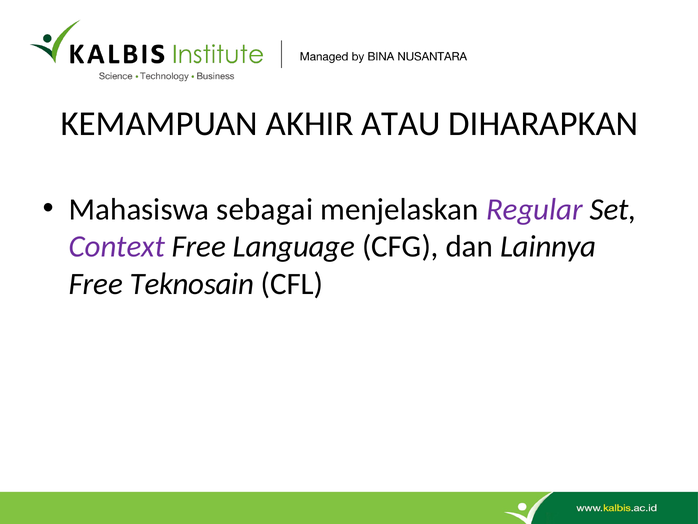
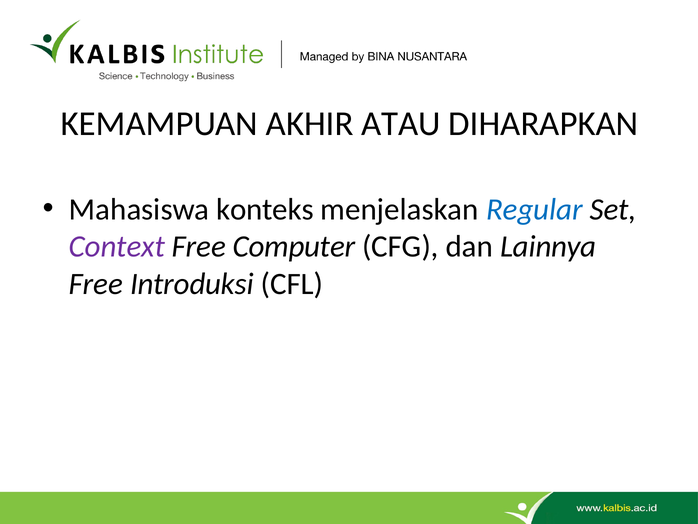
sebagai: sebagai -> konteks (265, 209)
Regular colour: purple -> blue (534, 209)
Language: Language -> Computer (294, 246)
Teknosain: Teknosain -> Introduksi (192, 284)
